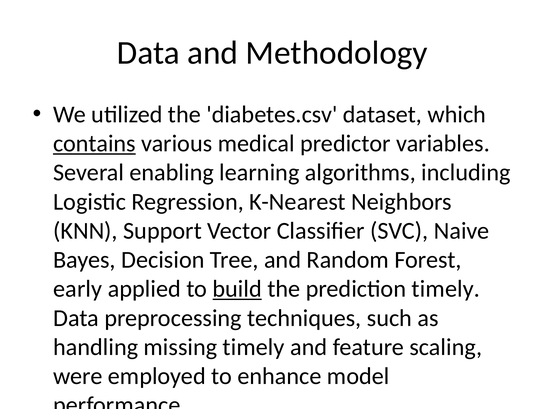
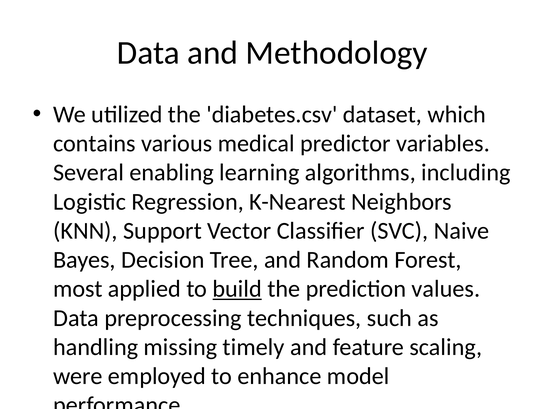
contains underline: present -> none (94, 143)
early: early -> most (78, 289)
prediction timely: timely -> values (446, 289)
